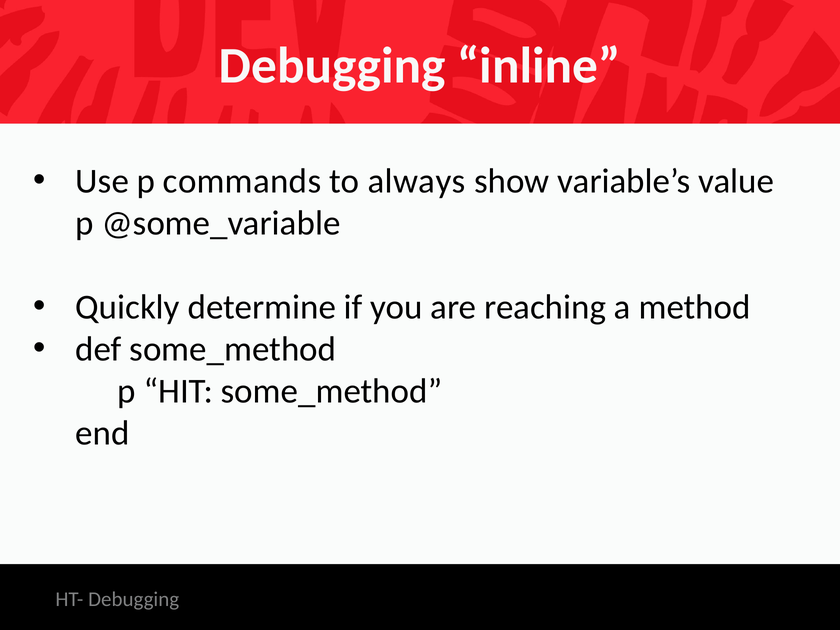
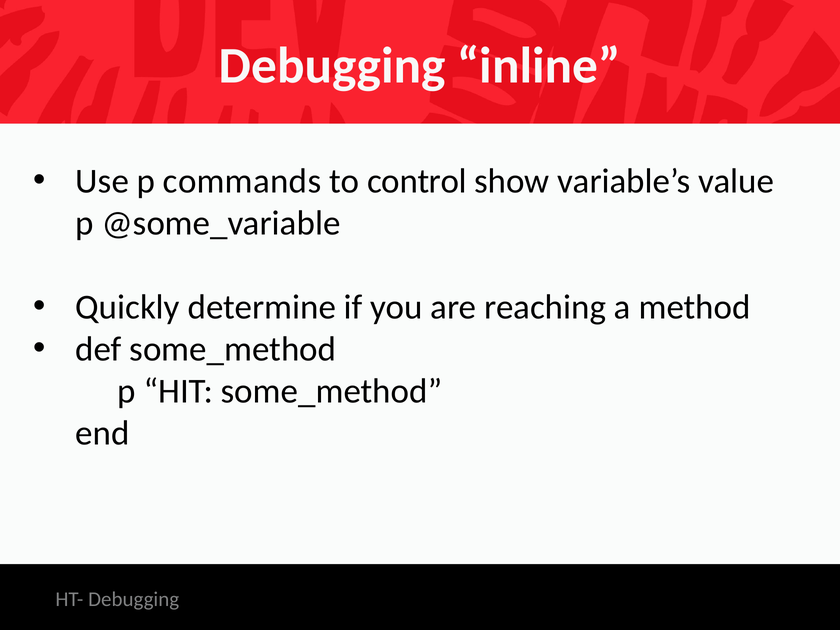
always: always -> control (417, 181)
